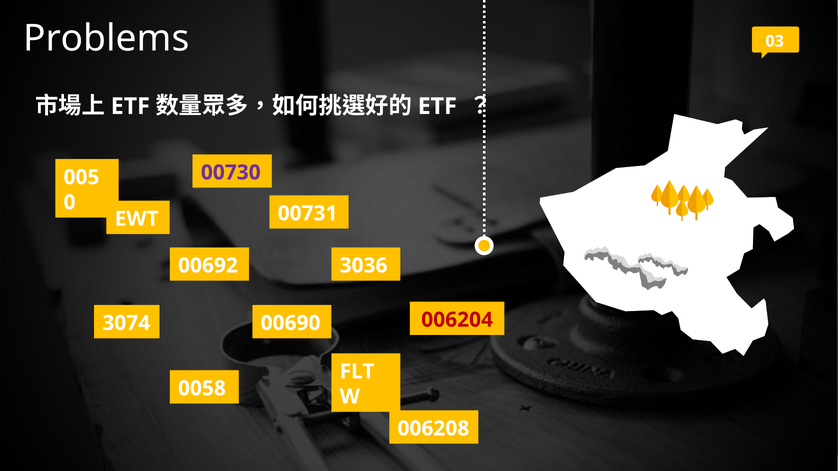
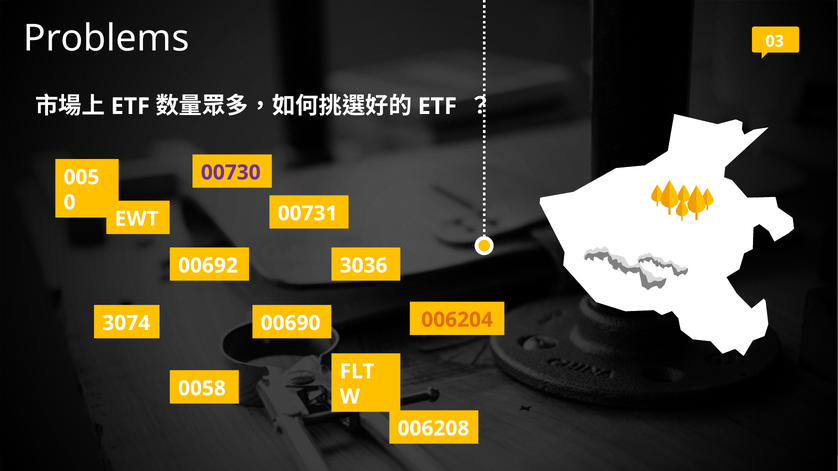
006204 colour: red -> orange (457, 320)
